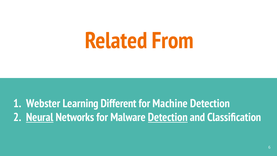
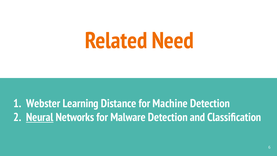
From: From -> Need (173, 41)
Different: Different -> Distance (119, 103)
Detection underline: present -> none (168, 117)
